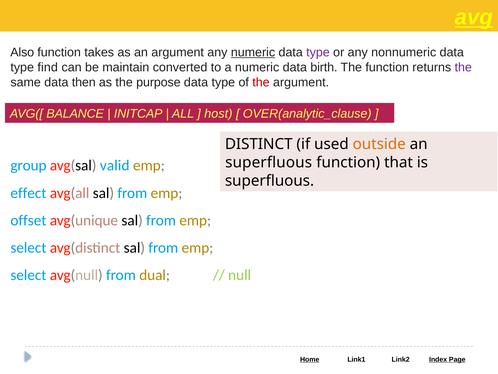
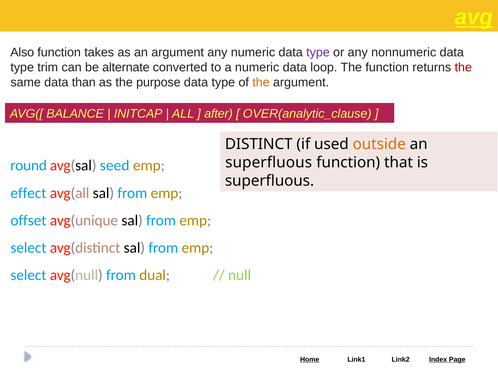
numeric underline: present -> none (253, 52)
find: find -> trim (48, 67)
maintain: maintain -> alternate (126, 67)
birth: birth -> loop (324, 67)
the colour: purple -> red (463, 67)
then: then -> than (84, 82)
the colour: red -> orange (261, 82)
host: host -> after (218, 114)
group: group -> round (29, 165)
valid: valid -> seed (115, 165)
